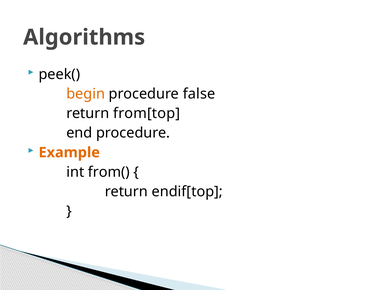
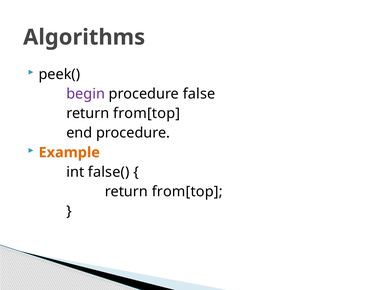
begin colour: orange -> purple (86, 94)
from(: from( -> false( (109, 172)
endif[top: endif[top -> from[top (187, 191)
